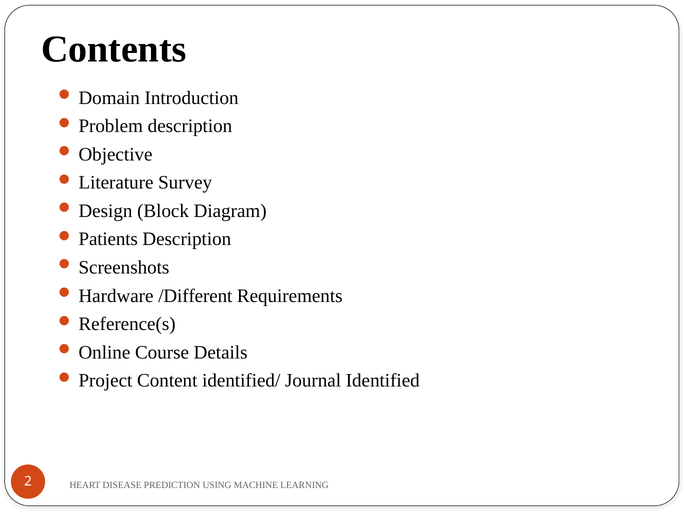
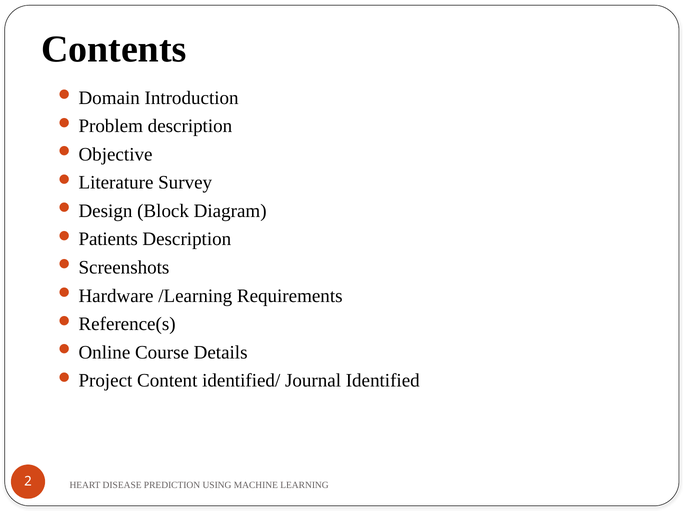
/Different: /Different -> /Learning (195, 296)
